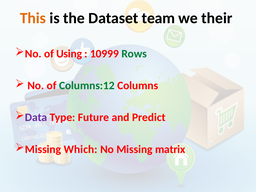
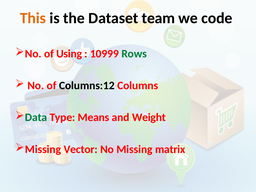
their: their -> code (217, 18)
Columns:12 colour: green -> black (87, 86)
Data colour: purple -> green (36, 117)
Future: Future -> Means (94, 117)
Predict: Predict -> Weight (149, 117)
Which: Which -> Vector (81, 149)
